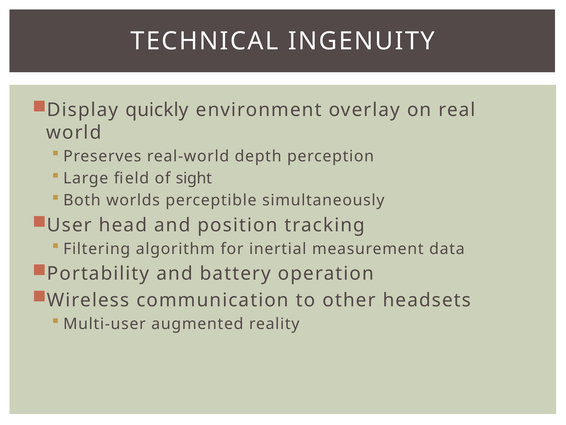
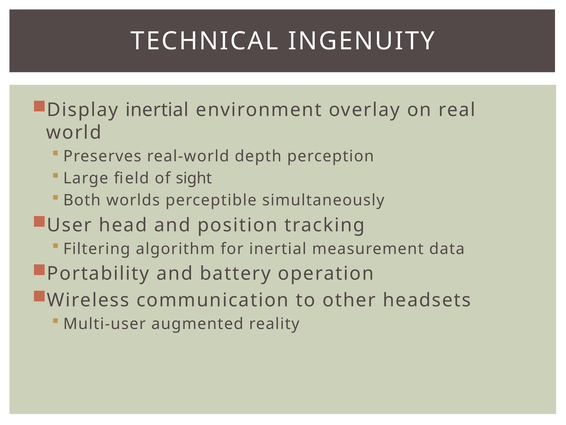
Display quickly: quickly -> inertial (157, 110)
